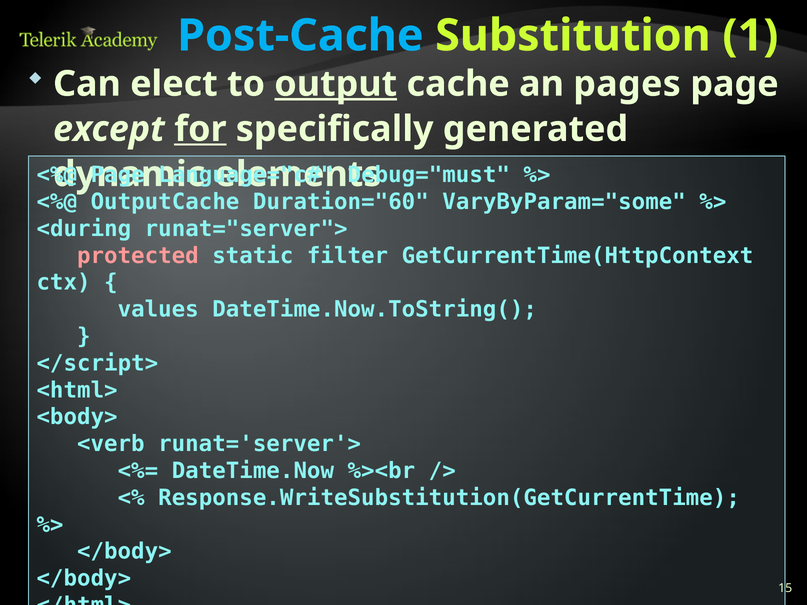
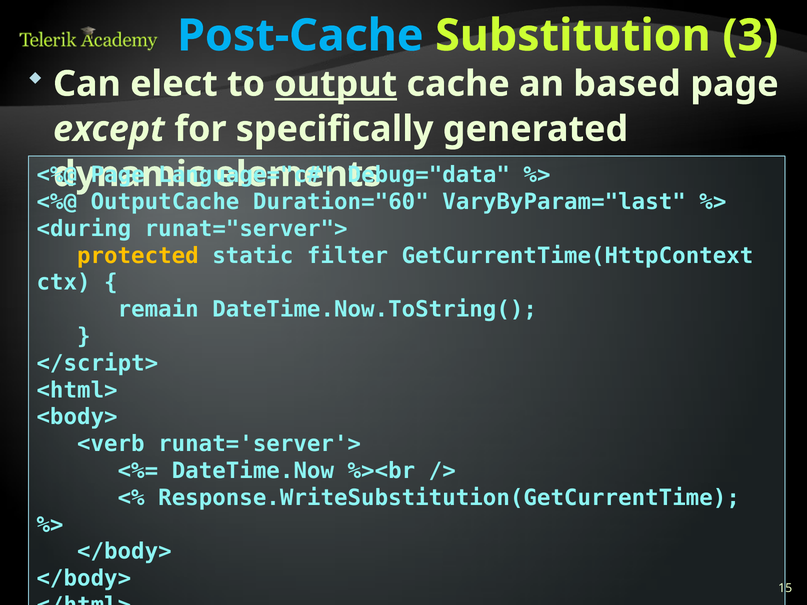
1: 1 -> 3 (750, 36)
pages: pages -> based (627, 84)
for underline: present -> none (200, 129)
Debug="must: Debug="must -> Debug="data (429, 175)
VaryByParam="some: VaryByParam="some -> VaryByParam="last (564, 202)
protected colour: pink -> yellow (138, 256)
values: values -> remain (158, 310)
